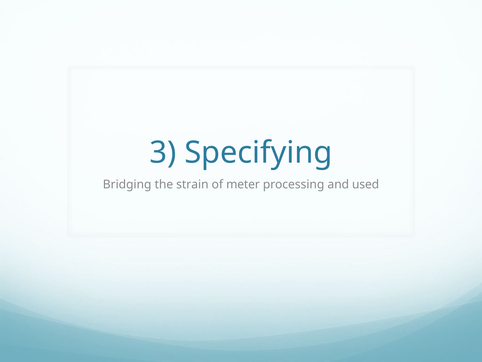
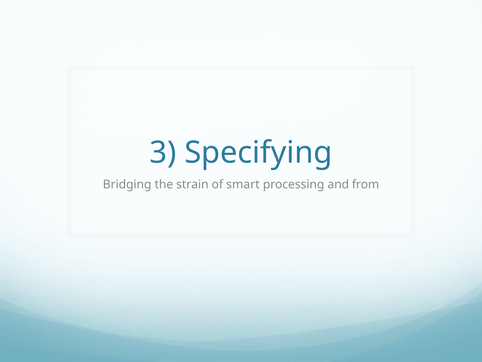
meter: meter -> smart (243, 184)
used: used -> from (366, 184)
